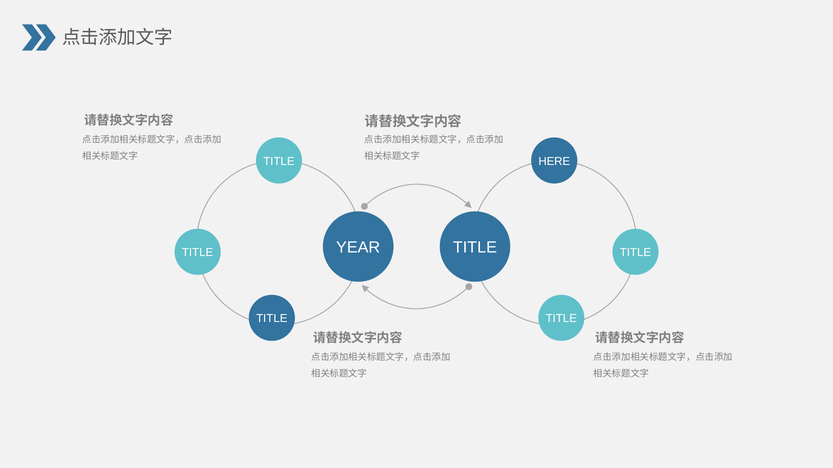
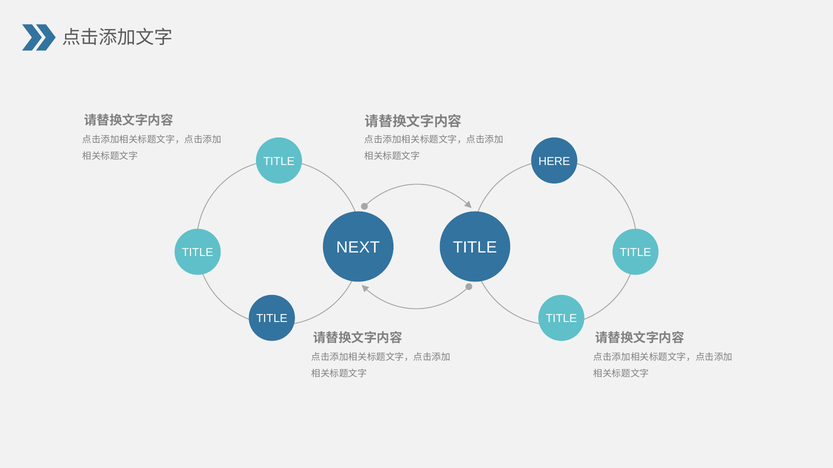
YEAR: YEAR -> NEXT (358, 248)
